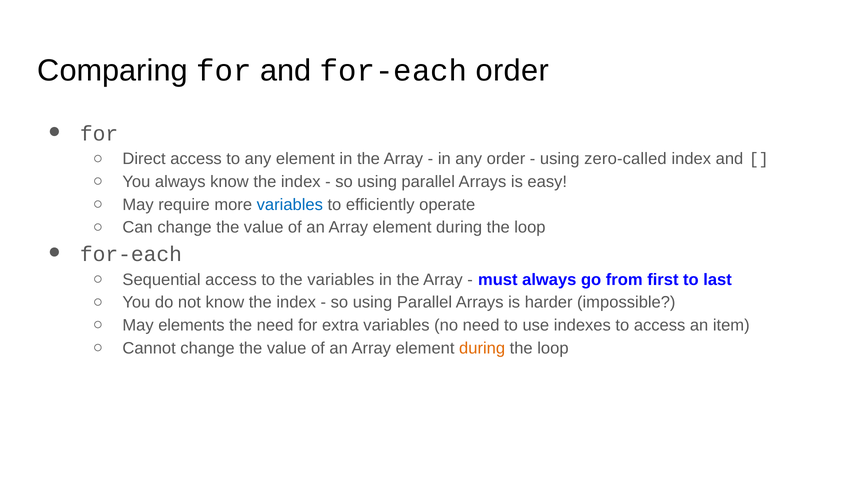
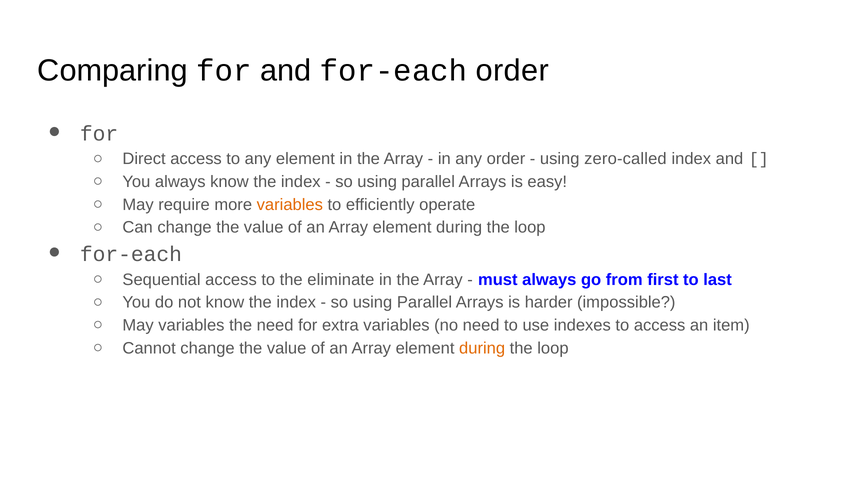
variables colour: blue -> orange (290, 205)
the variables: variables -> eliminate (341, 280)
May elements: elements -> variables (191, 325)
